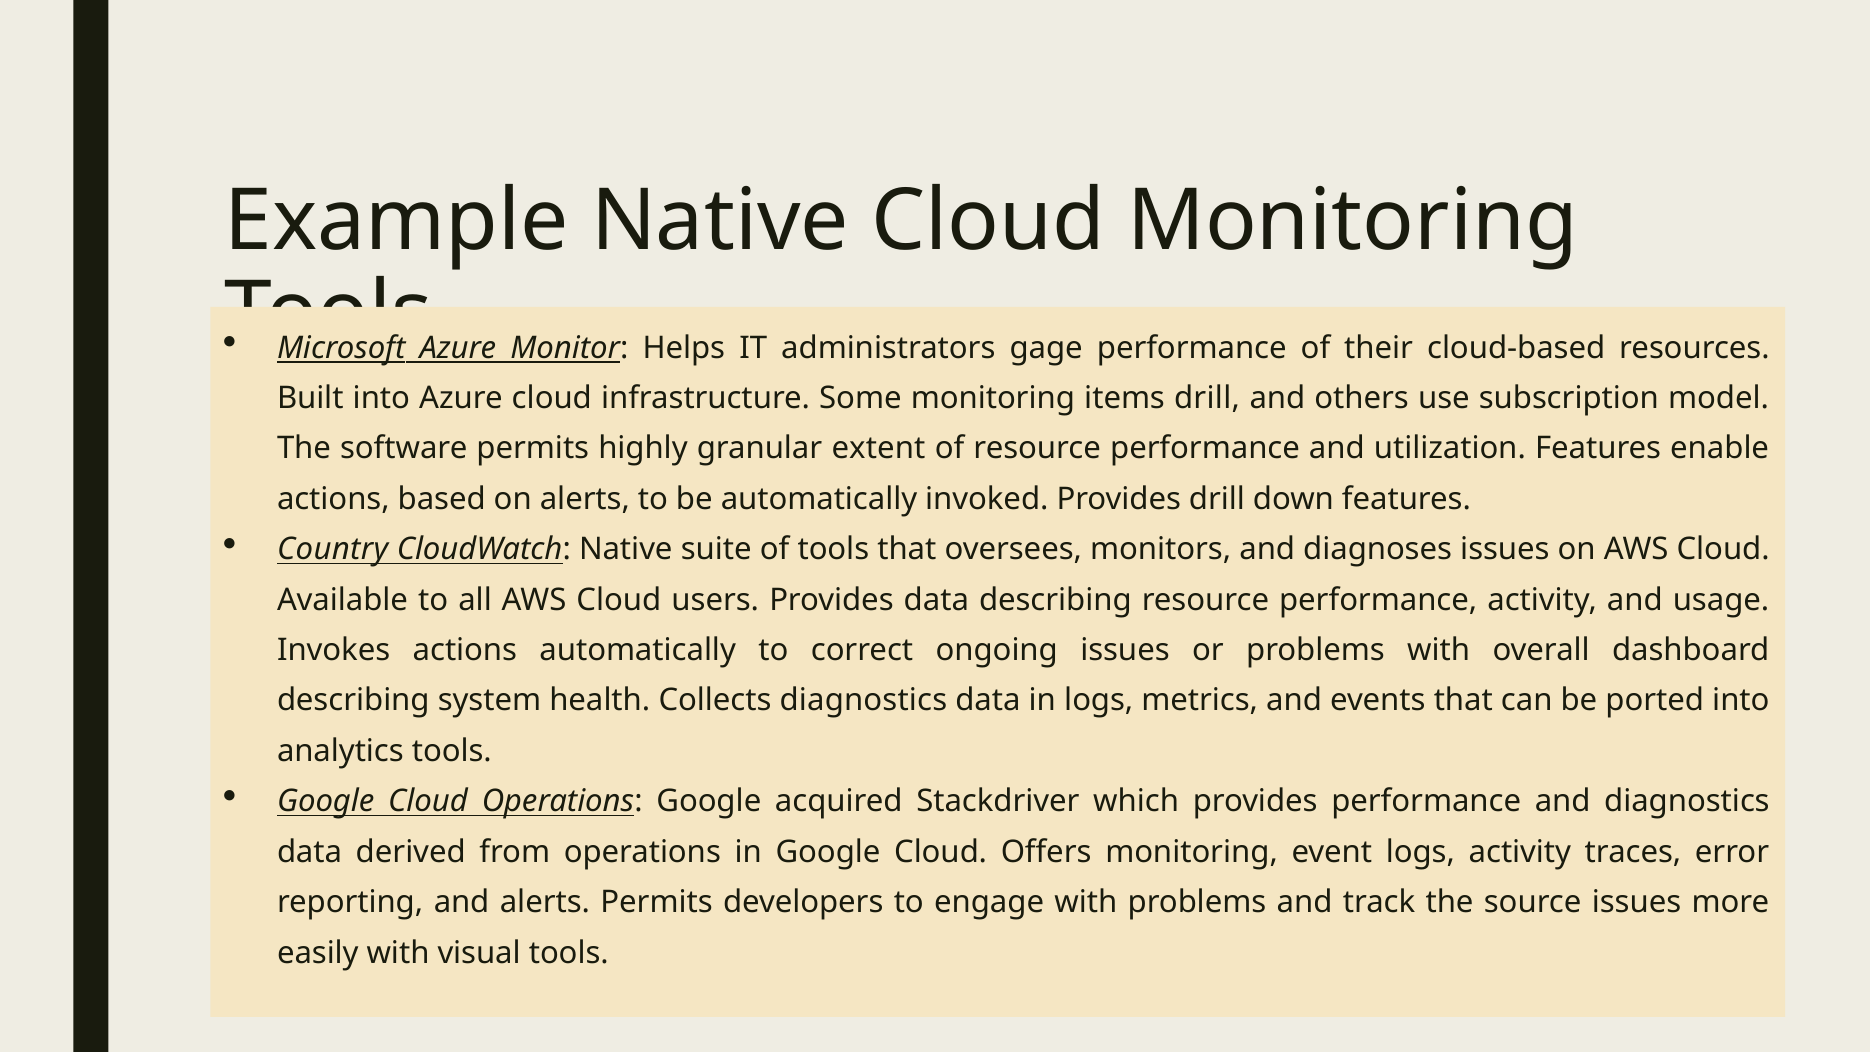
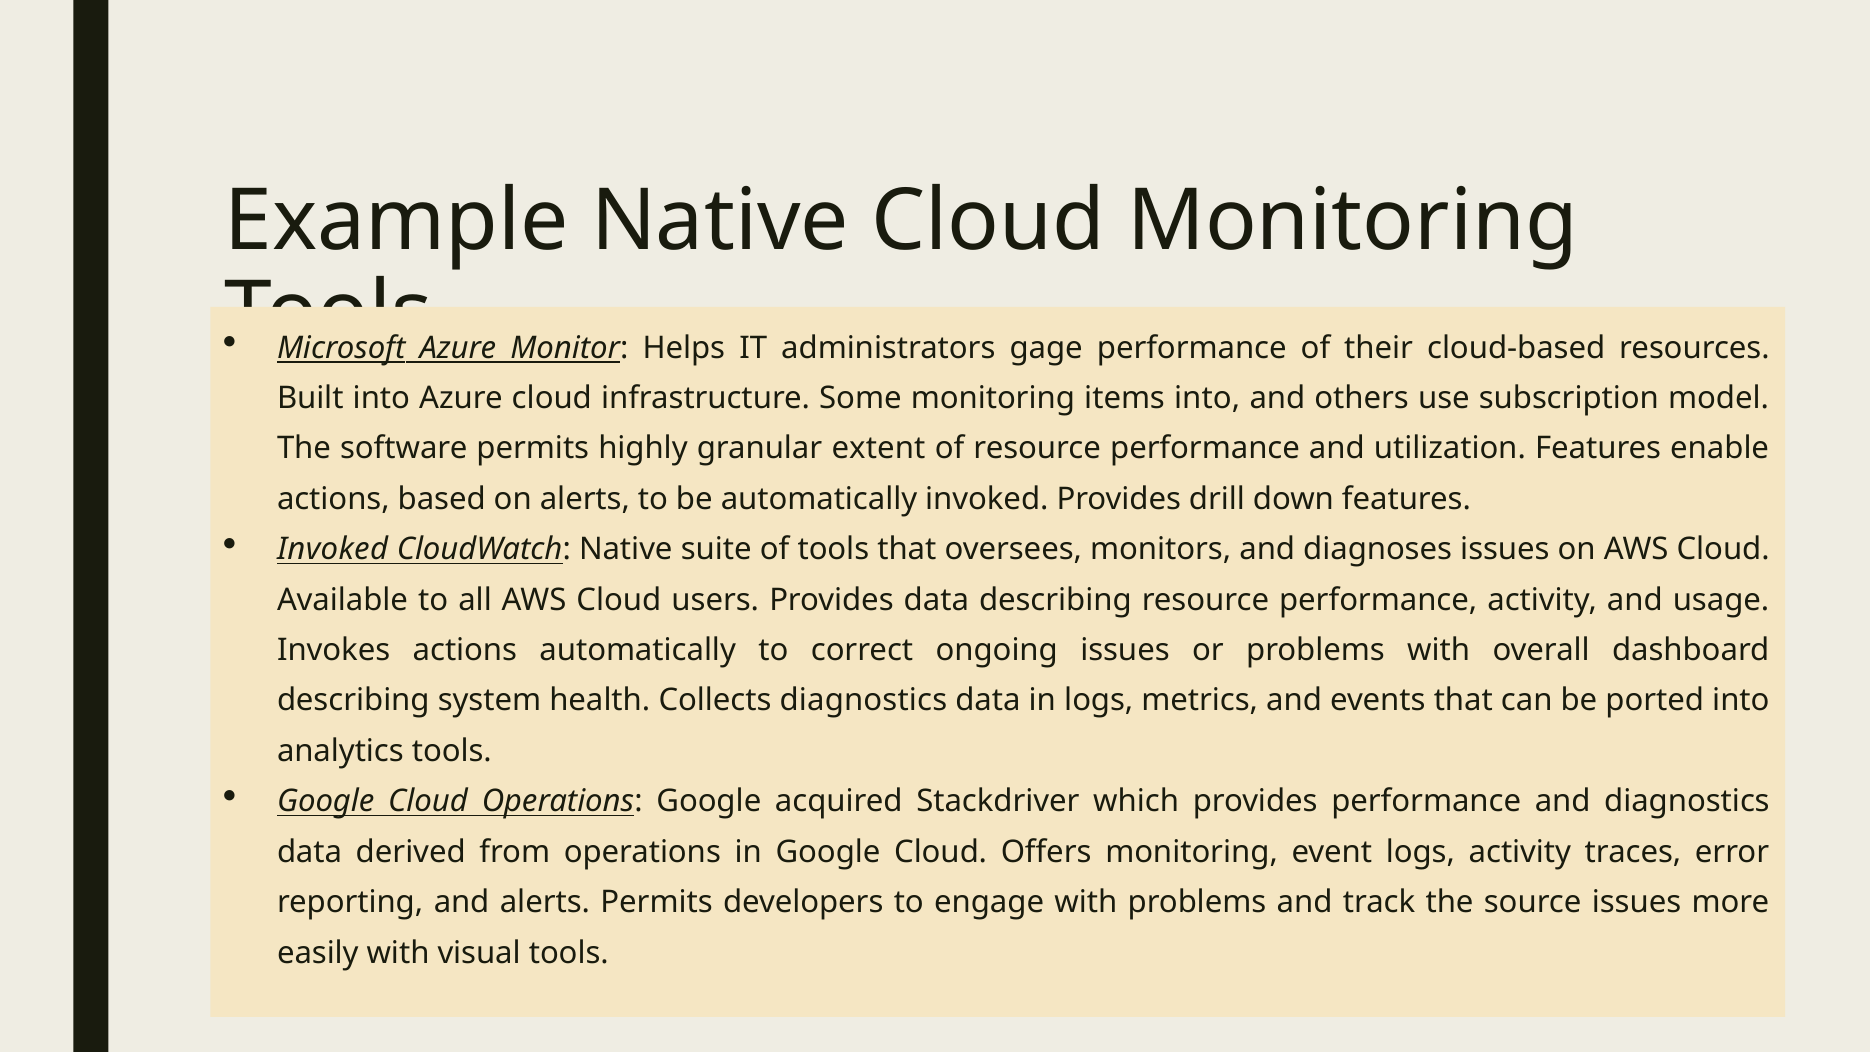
items drill: drill -> into (1207, 398)
Country: Country -> Invoked (333, 549)
